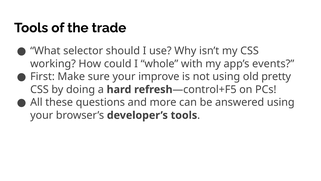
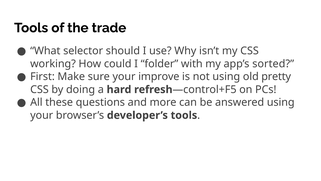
whole: whole -> folder (159, 64)
events: events -> sorted (273, 64)
